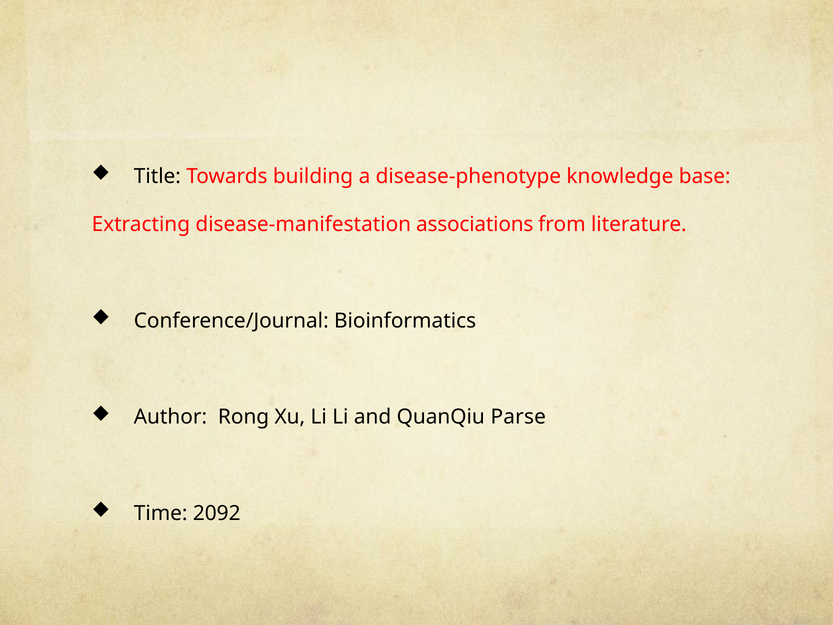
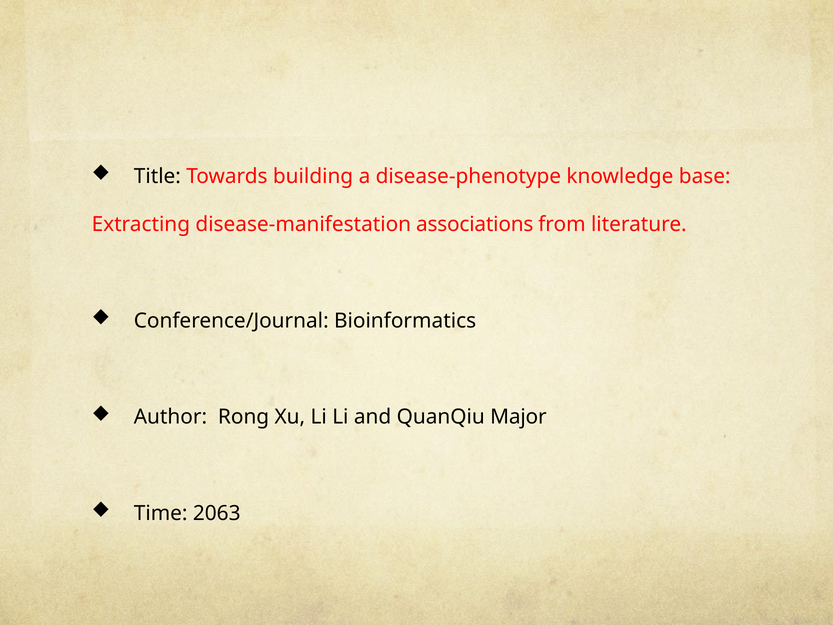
Parse: Parse -> Major (518, 417)
2092: 2092 -> 2063 (217, 513)
